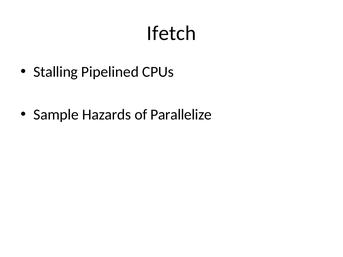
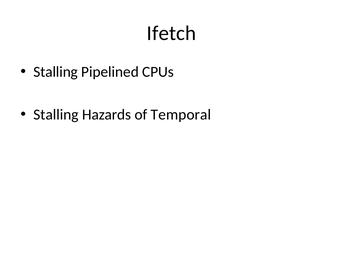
Sample: Sample -> Stalling (56, 115)
Parallelize: Parallelize -> Temporal (181, 115)
